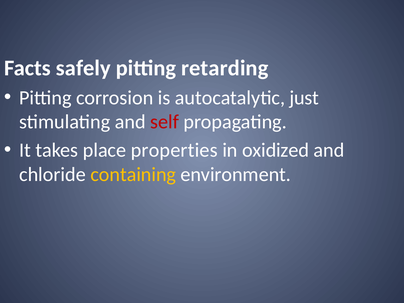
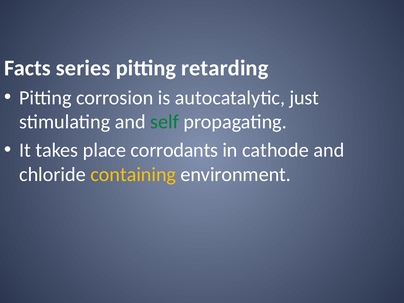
safely: safely -> series (83, 68)
self colour: red -> green (165, 122)
properties: properties -> corrodants (174, 150)
oxidized: oxidized -> cathode (276, 150)
